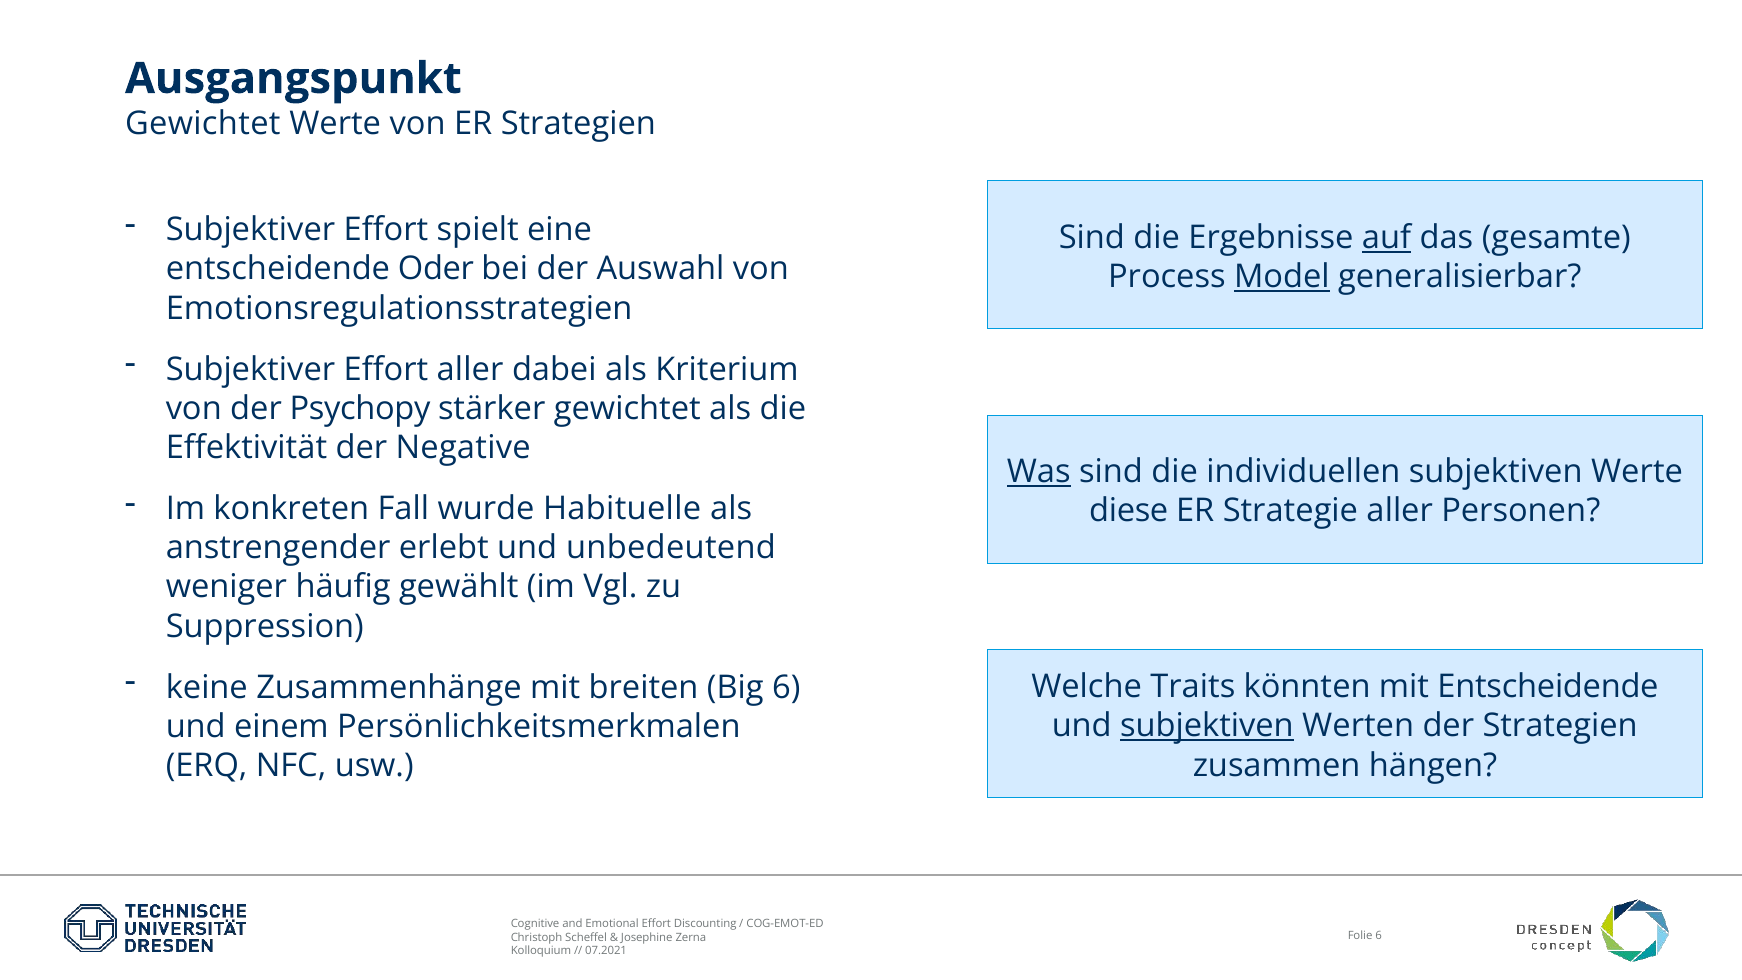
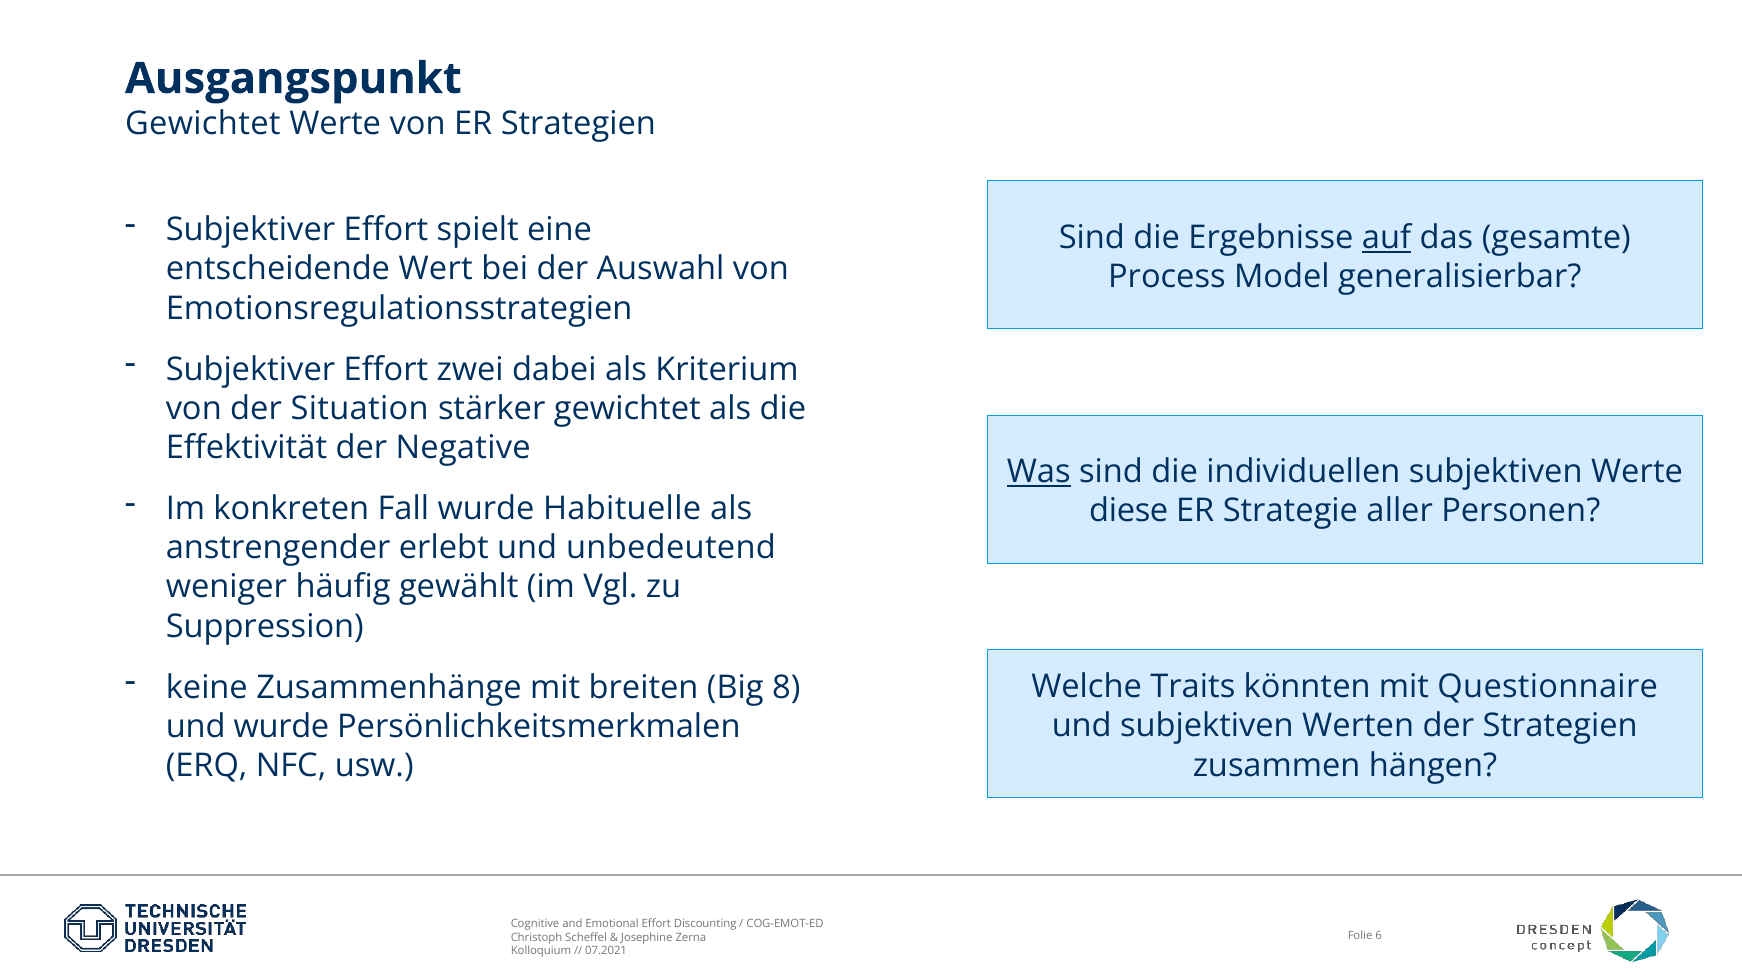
Oder: Oder -> Wert (436, 269)
Model underline: present -> none (1282, 277)
Effort aller: aller -> zwei (470, 369)
Psychopy: Psychopy -> Situation (360, 408)
Big 6: 6 -> 8 (786, 687)
mit Entscheidende: Entscheidende -> Questionnaire (1548, 687)
subjektiven underline: present -> none (1207, 726)
und einem: einem -> wurde (282, 726)
